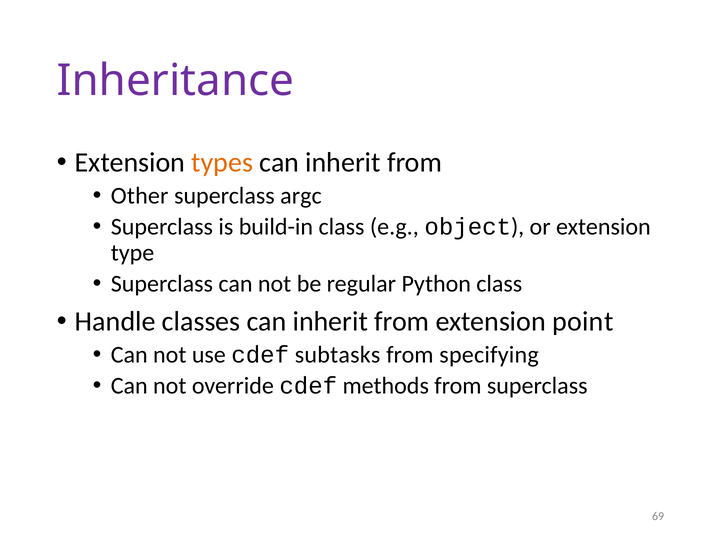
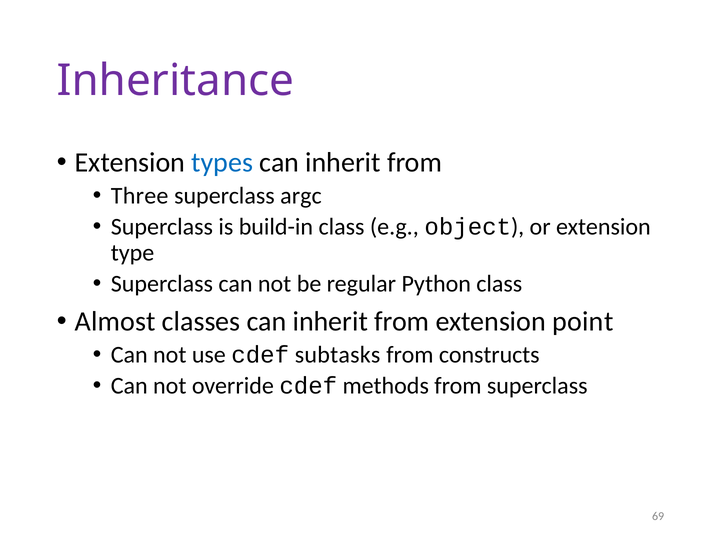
types colour: orange -> blue (222, 162)
Other: Other -> Three (140, 196)
Handle: Handle -> Almost (115, 321)
specifying: specifying -> constructs (489, 355)
